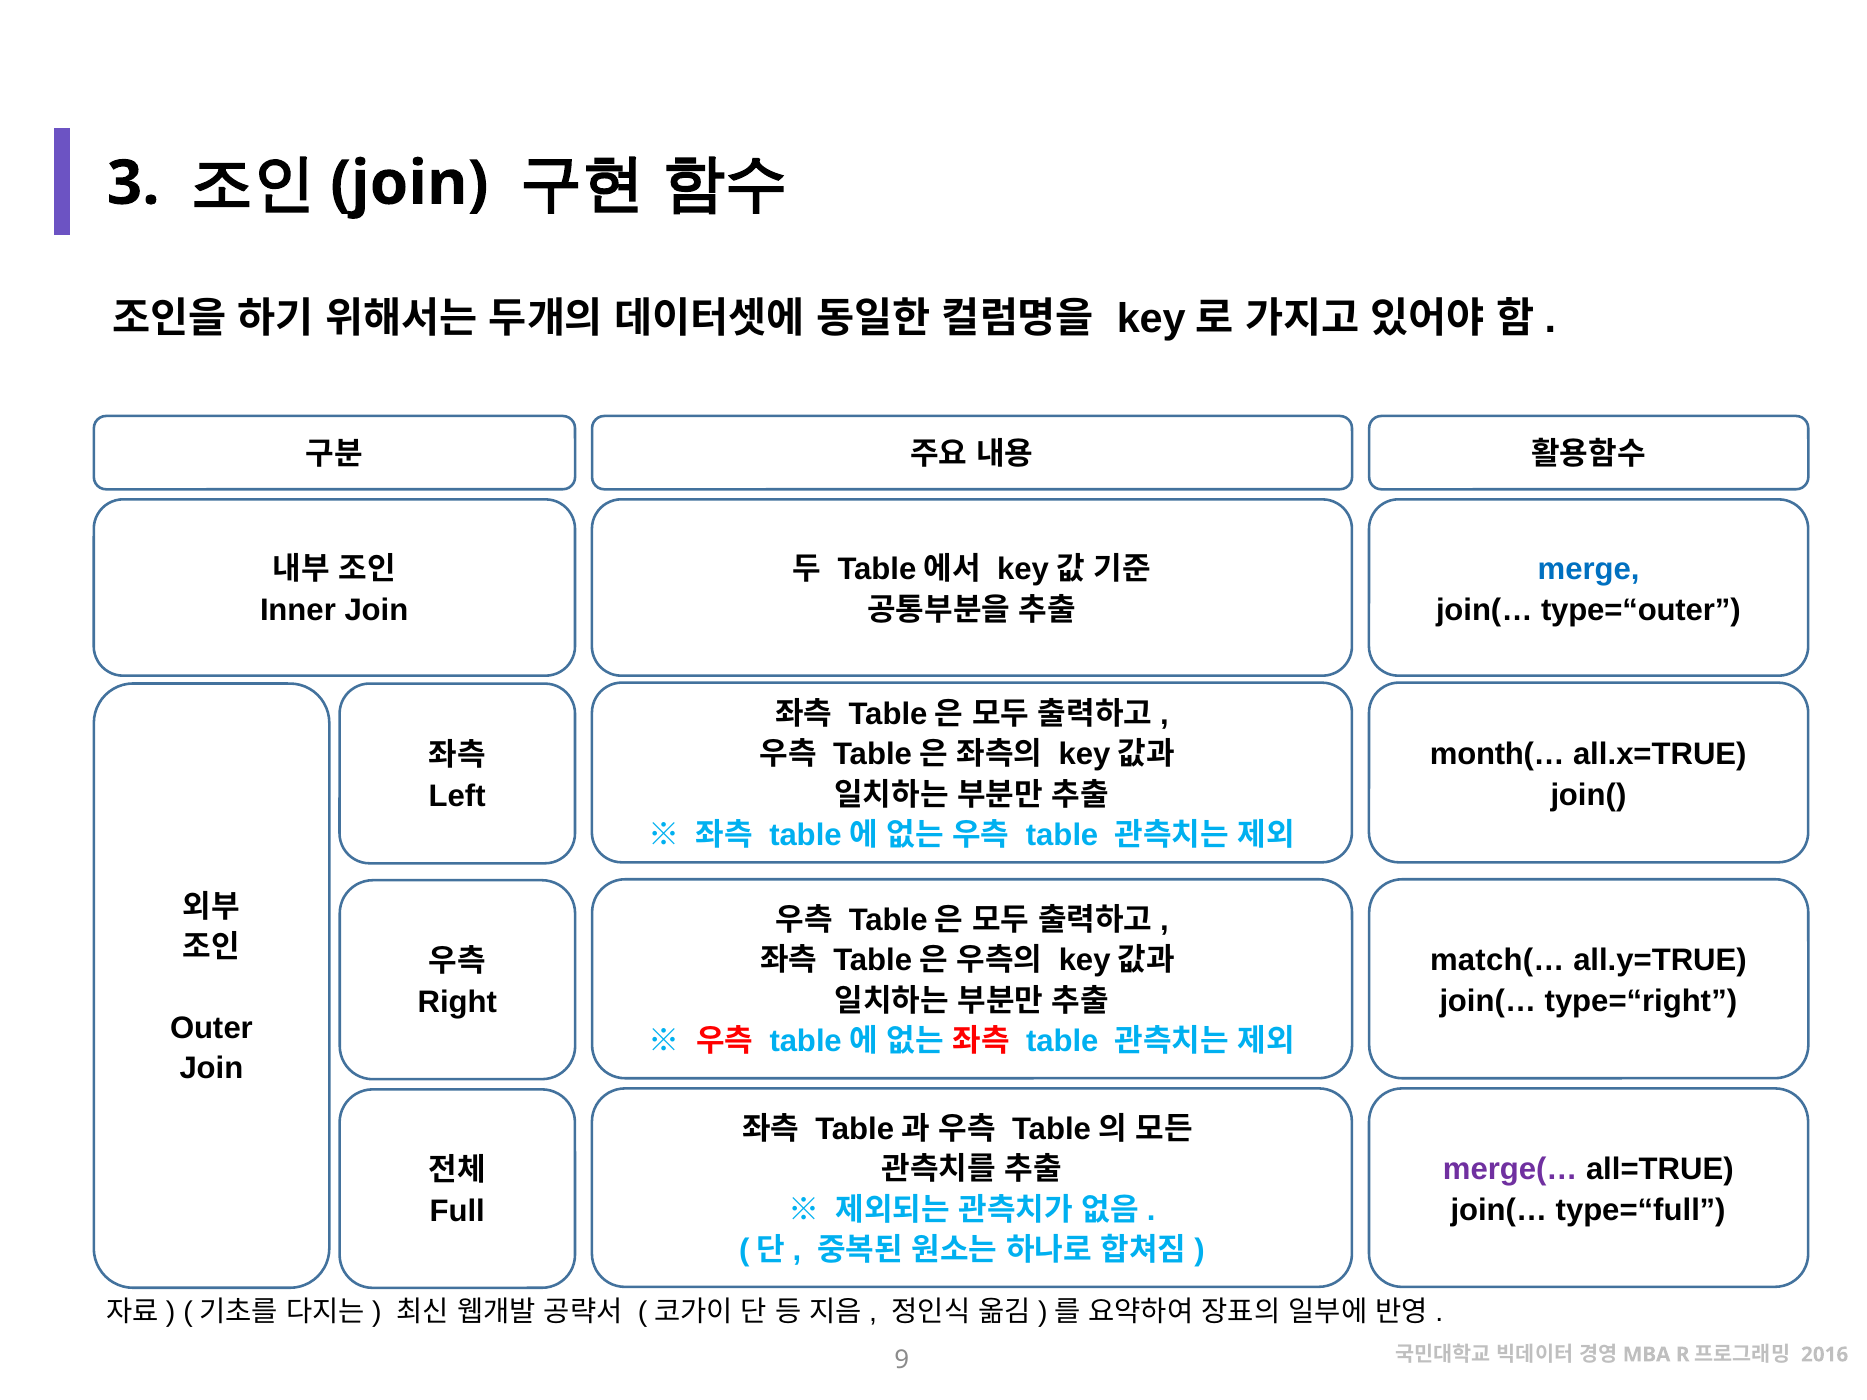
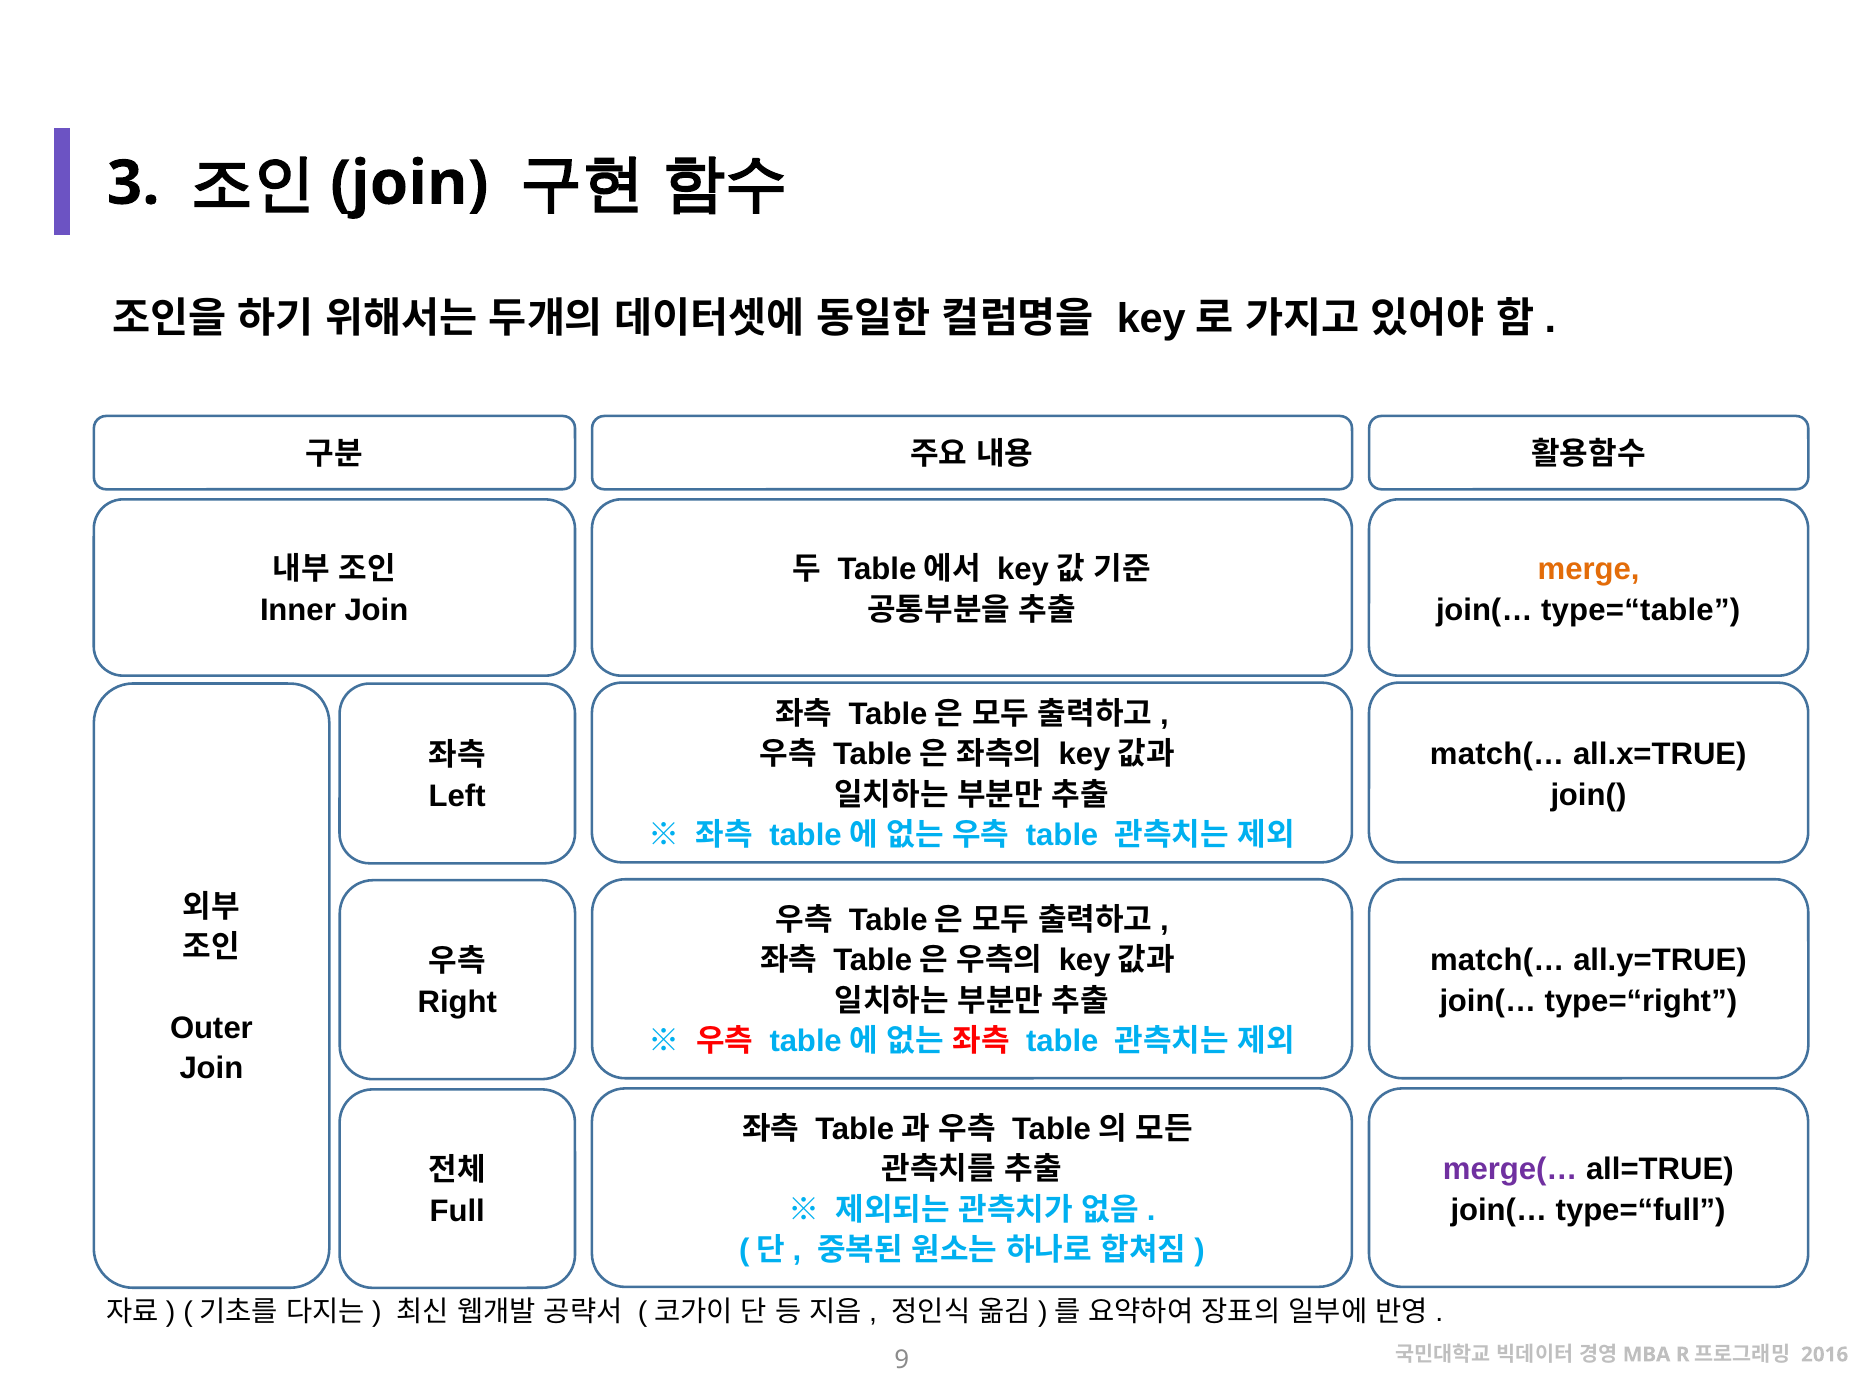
merge colour: blue -> orange (1589, 570)
type=“outer: type=“outer -> type=“table (1641, 610)
month(…: month(… -> match(… (1497, 755)
